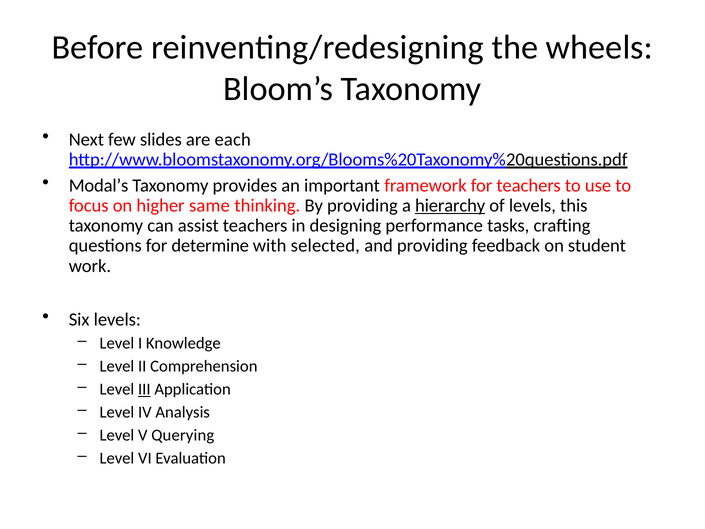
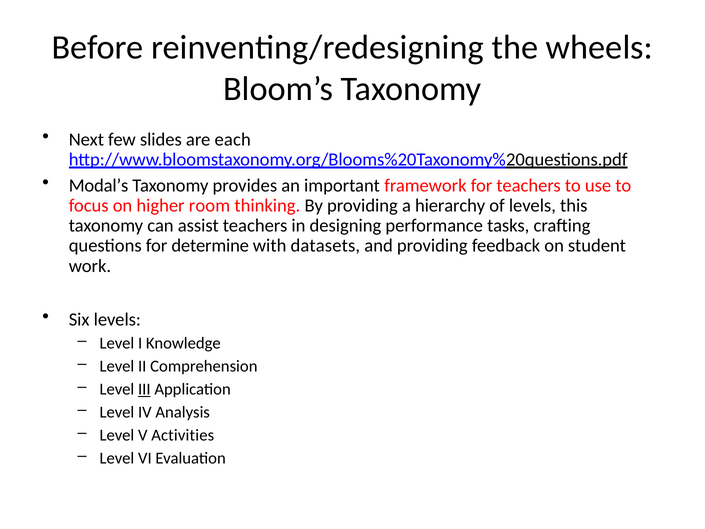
same: same -> room (209, 206)
hierarchy underline: present -> none (450, 206)
selected: selected -> datasets (325, 246)
Querying: Querying -> Activities (183, 435)
